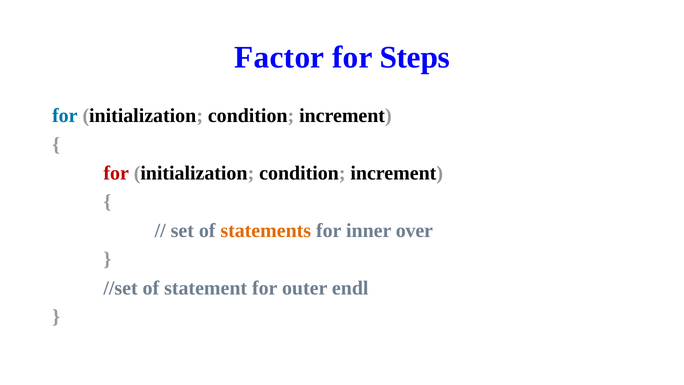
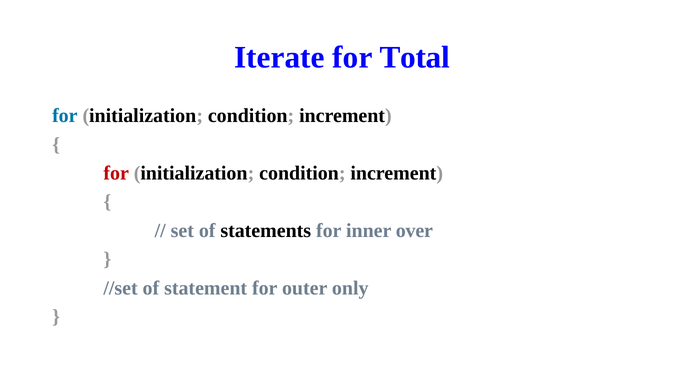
Factor: Factor -> Iterate (279, 57)
Steps: Steps -> Total (415, 57)
statements colour: orange -> black (266, 230)
endl: endl -> only (350, 288)
